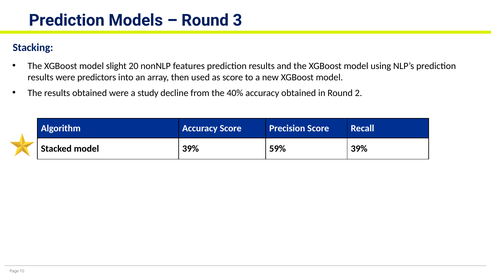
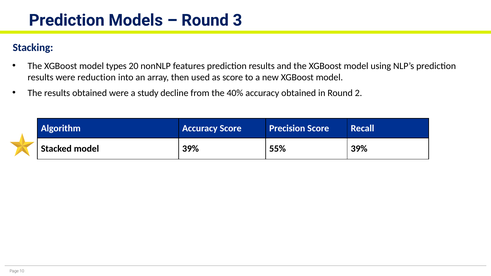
slight: slight -> types (116, 66)
predictors: predictors -> reduction (97, 77)
59%: 59% -> 55% (278, 149)
